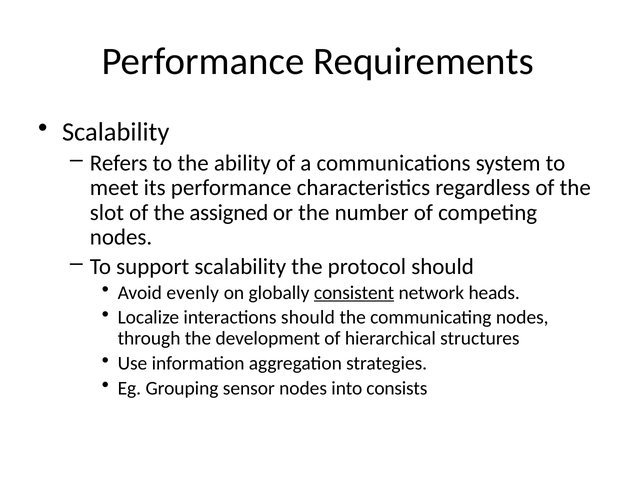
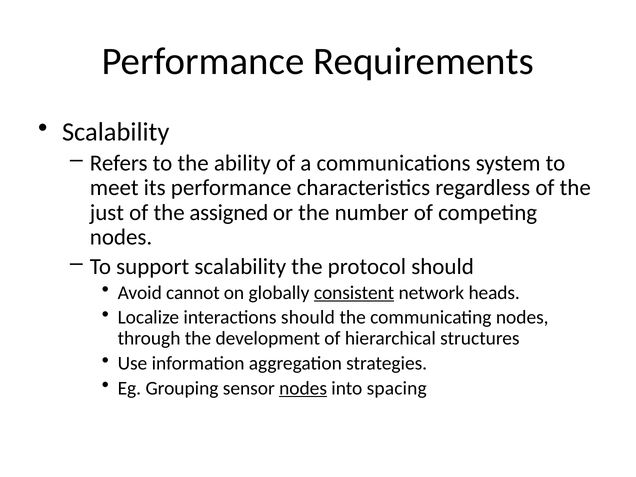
slot: slot -> just (107, 213)
evenly: evenly -> cannot (193, 293)
nodes underline: none -> present (303, 388)
consists: consists -> spacing (397, 388)
